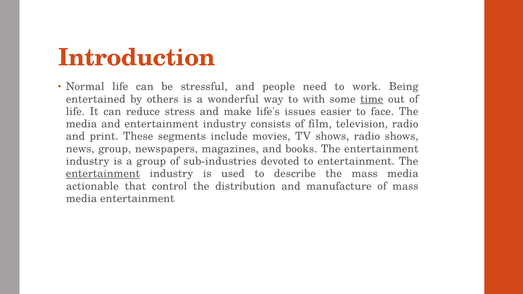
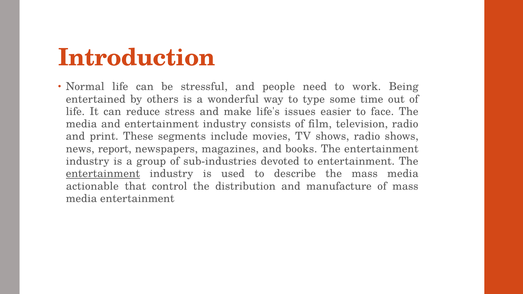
with: with -> type (314, 99)
time underline: present -> none (372, 99)
news group: group -> report (115, 149)
